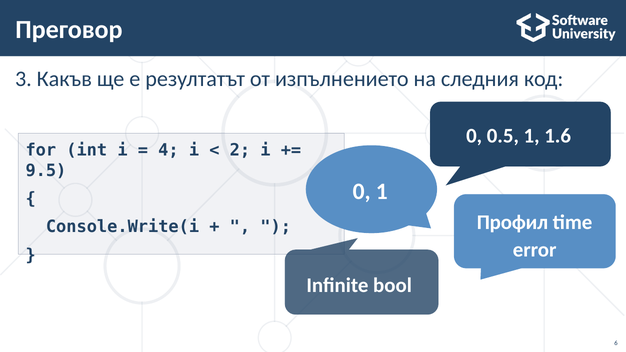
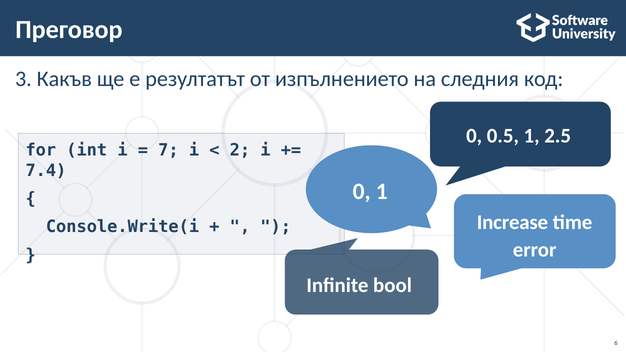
1.6: 1.6 -> 2.5 (558, 136)
4: 4 -> 7 (168, 150)
9.5: 9.5 -> 7.4 (46, 171)
Профил: Профил -> Increase (512, 223)
